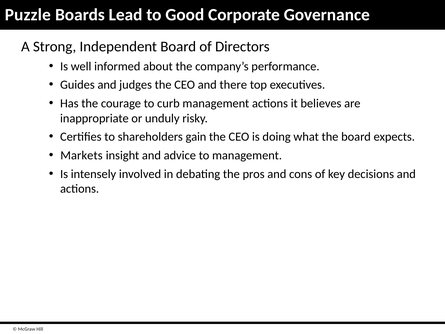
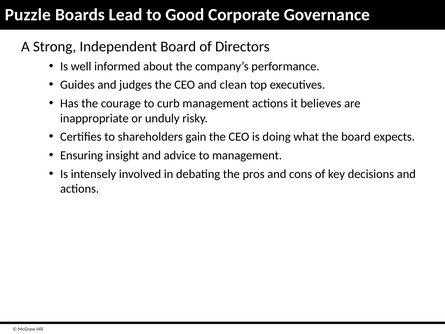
there: there -> clean (233, 85)
Markets: Markets -> Ensuring (82, 155)
